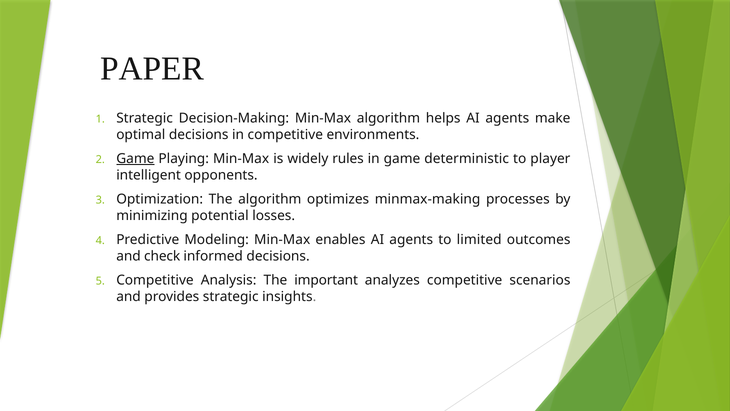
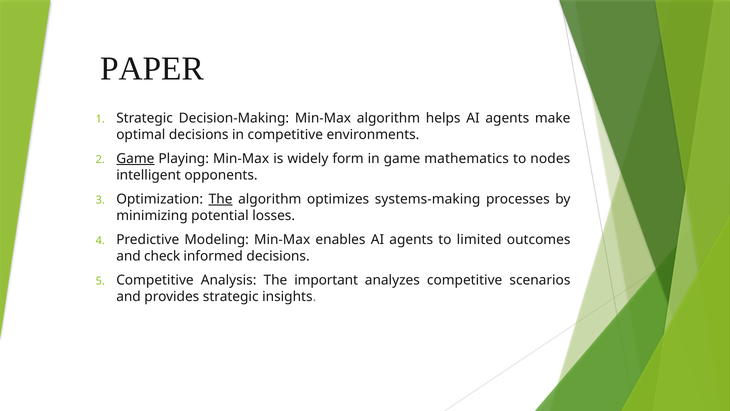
rules: rules -> form (348, 159)
deterministic: deterministic -> mathematics (467, 159)
player: player -> nodes (550, 159)
The underline: none -> present (221, 199)
minmax-making: minmax-making -> systems-making (428, 199)
